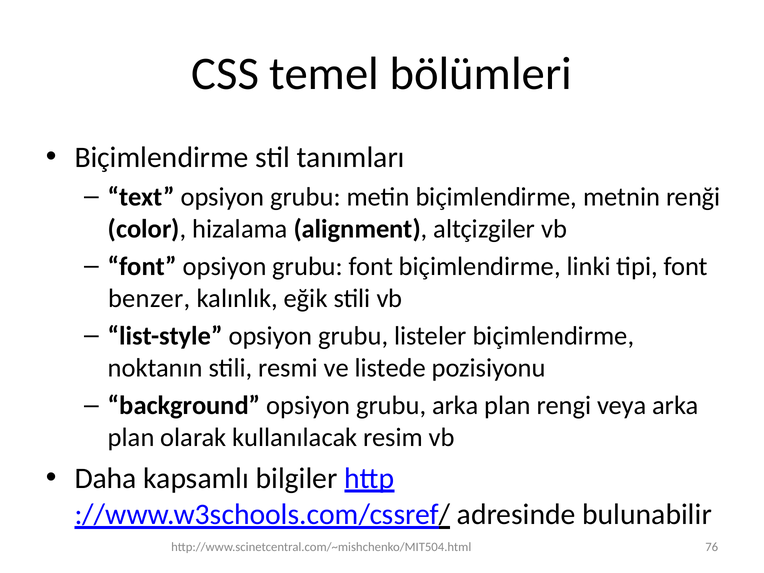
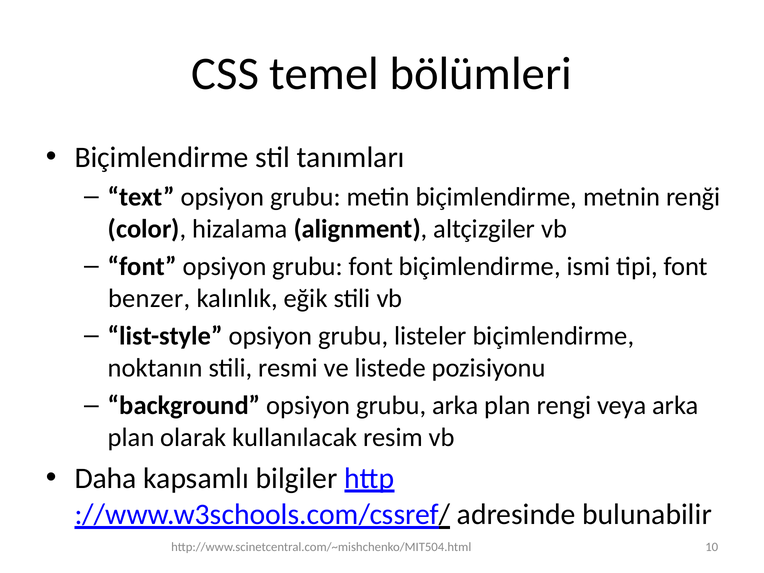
linki: linki -> ismi (589, 267)
76: 76 -> 10 (712, 547)
